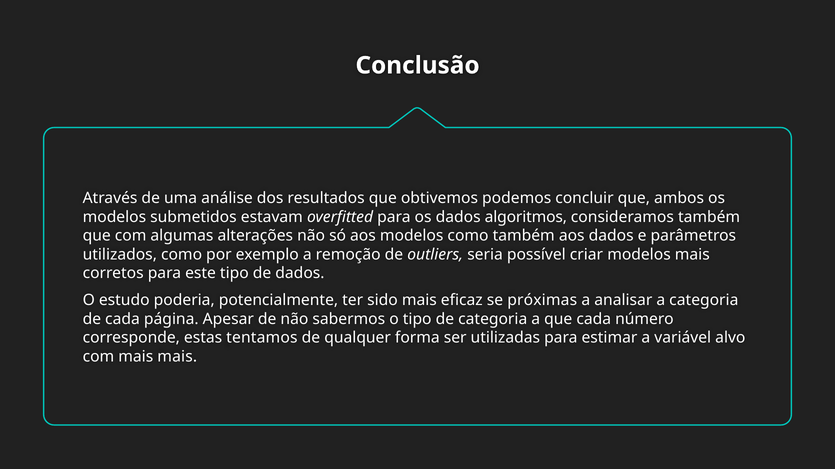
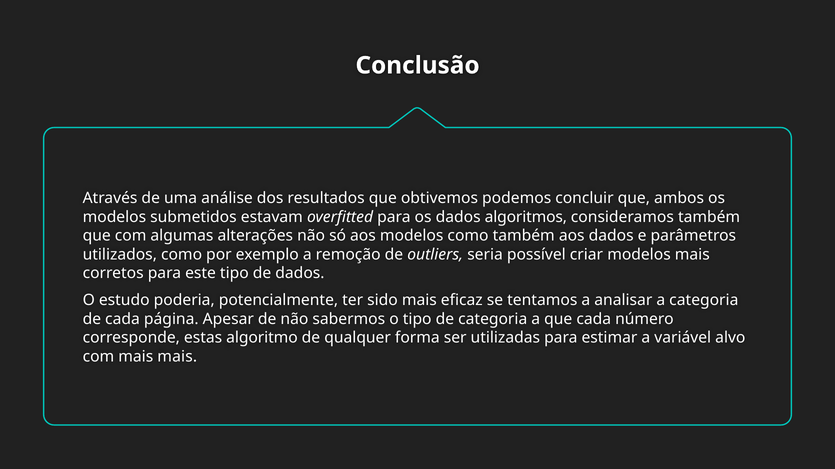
próximas: próximas -> tentamos (542, 301)
tentamos: tentamos -> algoritmo (262, 338)
